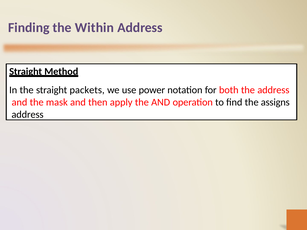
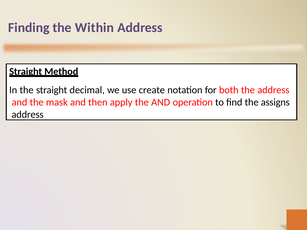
packets: packets -> decimal (87, 90)
power: power -> create (152, 90)
